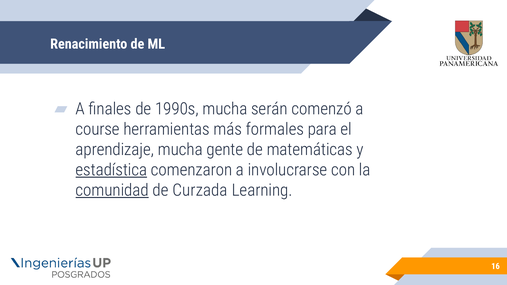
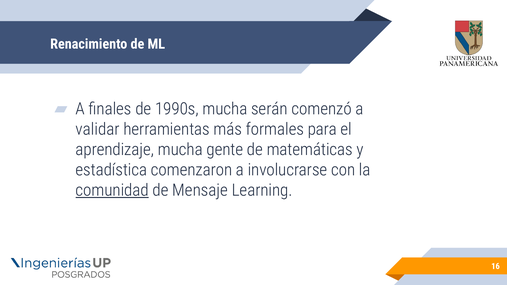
course: course -> validar (98, 129)
estadística underline: present -> none (111, 170)
Curzada: Curzada -> Mensaje (200, 190)
